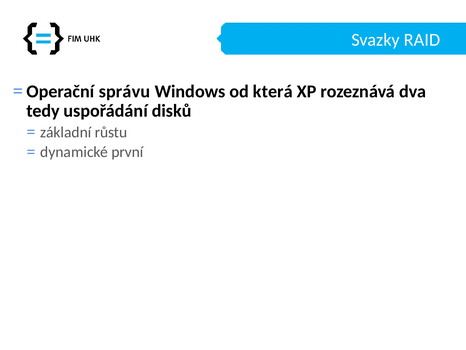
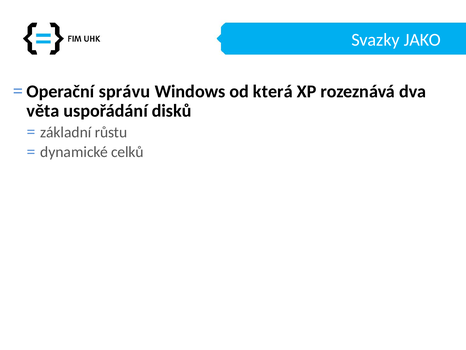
RAID: RAID -> JAKO (422, 40)
tedy: tedy -> věta (43, 111)
první: první -> celků (127, 152)
